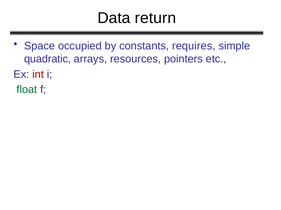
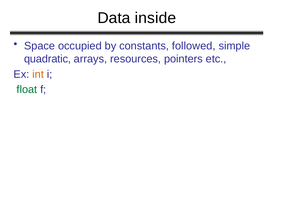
return: return -> inside (155, 18)
requires: requires -> followed (194, 46)
int colour: red -> orange (38, 74)
